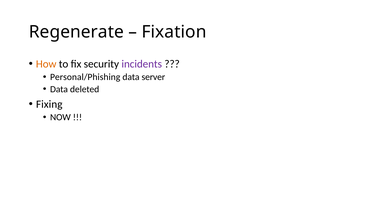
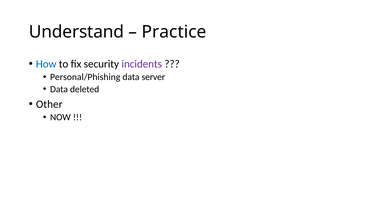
Regenerate: Regenerate -> Understand (76, 32)
Fixation: Fixation -> Practice (174, 32)
How colour: orange -> blue (46, 64)
Fixing: Fixing -> Other (49, 104)
